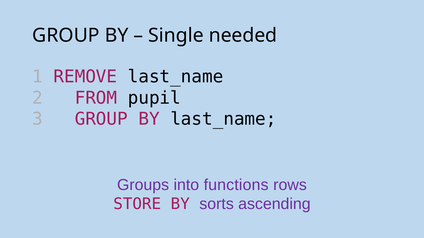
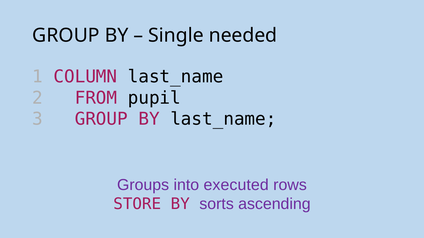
REMOVE: REMOVE -> COLUMN (85, 77)
functions: functions -> executed (236, 185)
